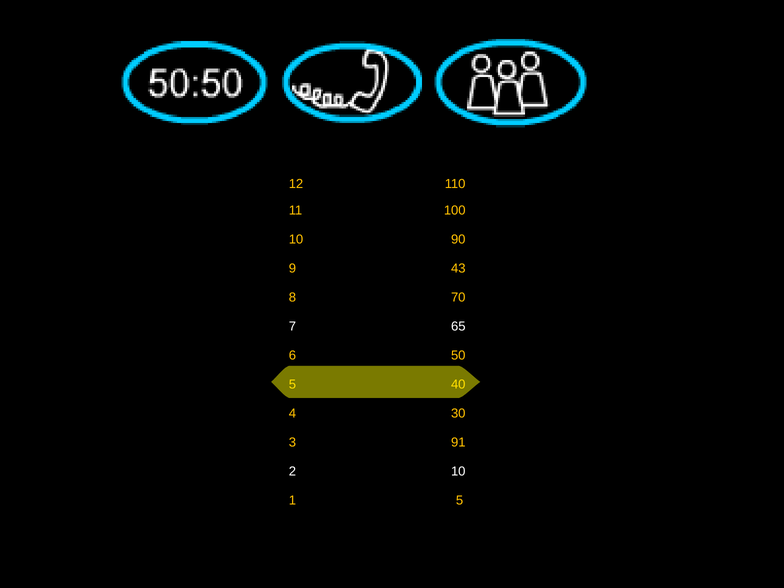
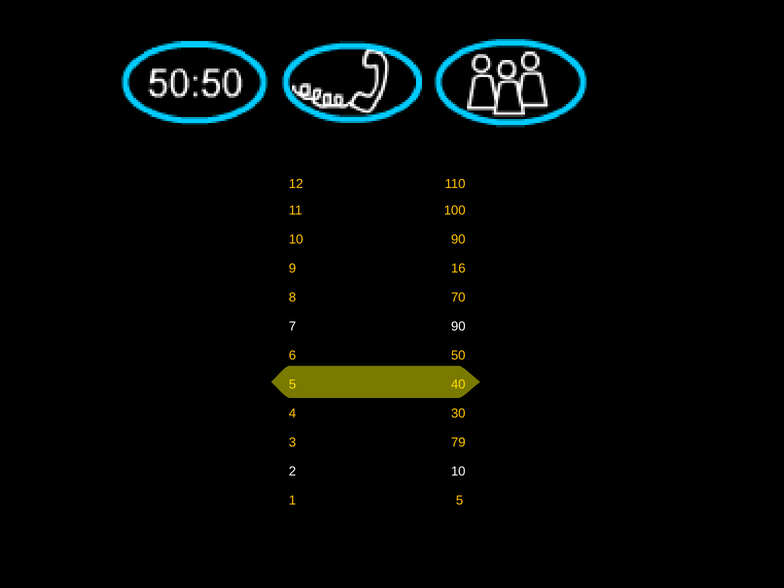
43: 43 -> 16 (458, 268)
7 65: 65 -> 90 (458, 326)
91: 91 -> 79 (458, 442)
